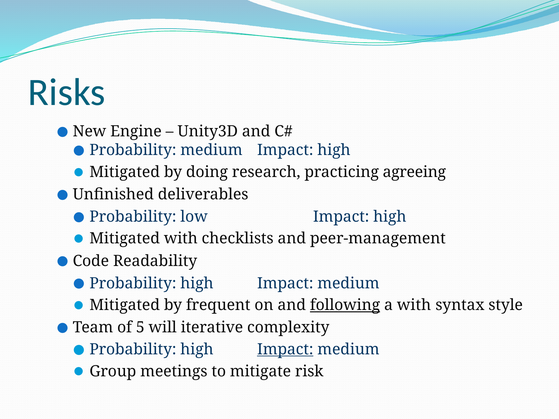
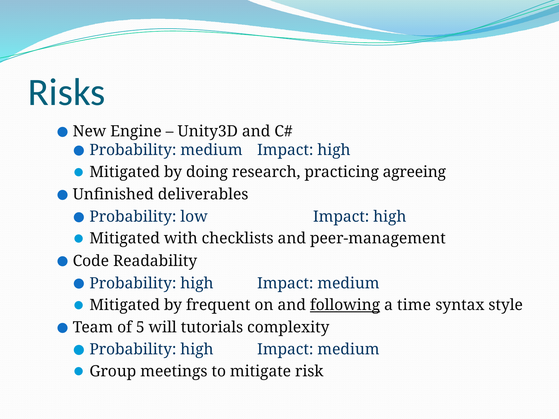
a with: with -> time (414, 305)
iterative: iterative -> tutorials (212, 328)
Impact underline: present -> none (285, 350)
